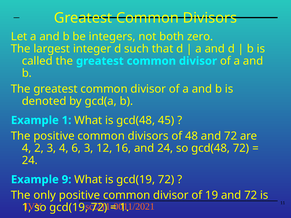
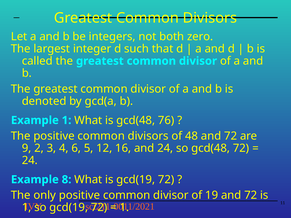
45: 45 -> 76 (166, 120)
4: 4 -> 9 (27, 148)
6 3: 3 -> 5 (89, 148)
9: 9 -> 8 (67, 180)
